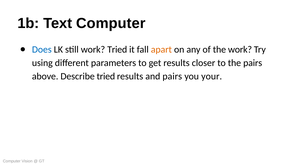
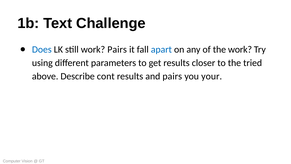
Text Computer: Computer -> Challenge (111, 23)
work Tried: Tried -> Pairs (117, 49)
apart colour: orange -> blue (161, 49)
the pairs: pairs -> tried (253, 63)
Describe tried: tried -> cont (106, 76)
